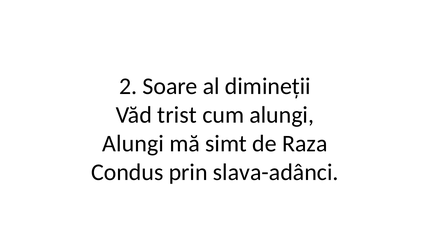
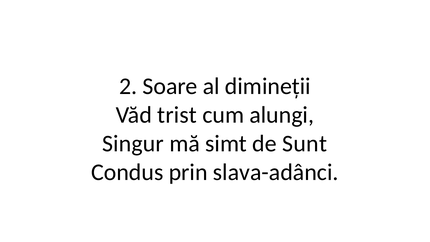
Alungi: Alungi -> Singur (133, 143)
Raza: Raza -> Sunt (305, 143)
